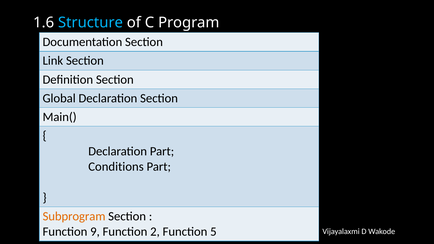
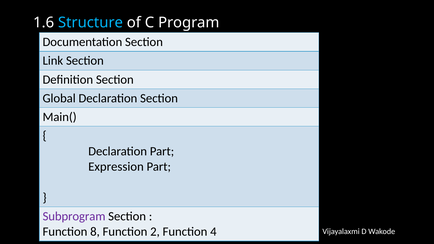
Conditions: Conditions -> Expression (116, 167)
Subprogram colour: orange -> purple (74, 216)
9: 9 -> 8 (95, 232)
5: 5 -> 4 (213, 232)
